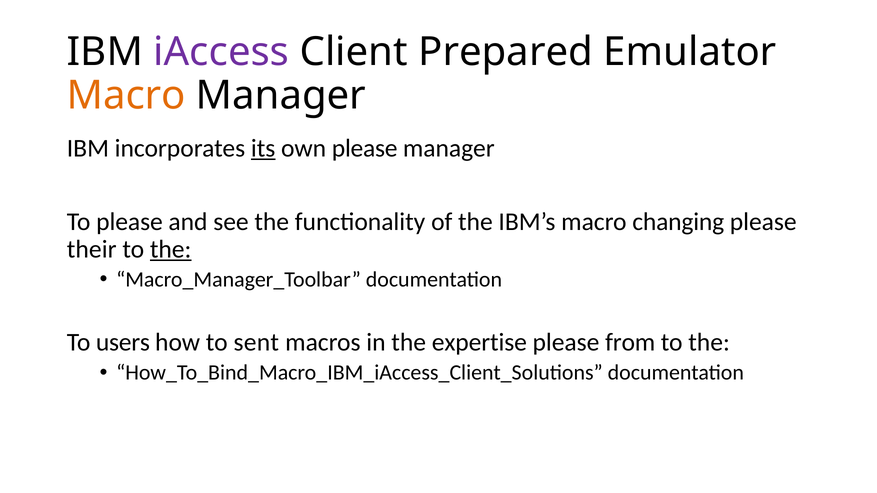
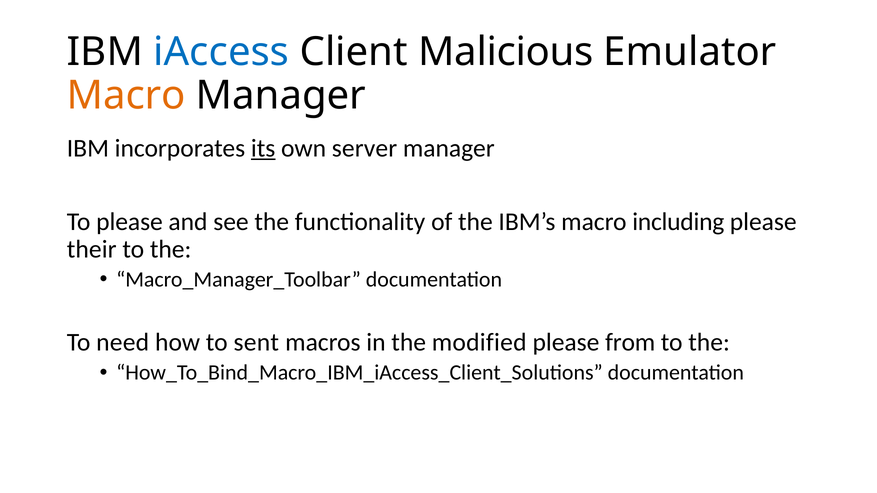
iAccess colour: purple -> blue (221, 52)
Prepared: Prepared -> Malicious (506, 52)
own please: please -> server (365, 148)
changing: changing -> including (678, 222)
the underline: present -> none (171, 249)
users: users -> need (123, 343)
expertise: expertise -> modified (479, 343)
